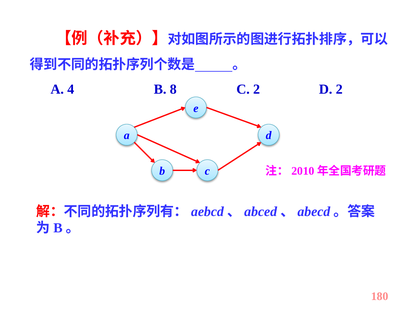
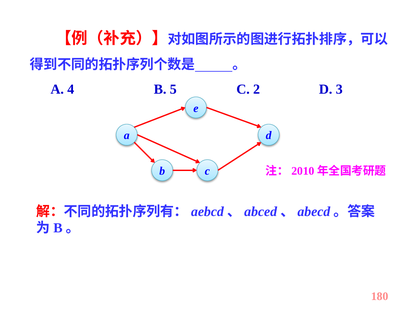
8: 8 -> 5 (173, 89)
D 2: 2 -> 3 (339, 89)
